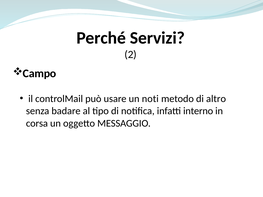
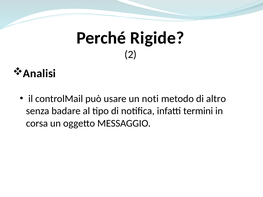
Servizi: Servizi -> Rigide (157, 38)
Campo: Campo -> Analisi (39, 73)
interno: interno -> termini (198, 111)
